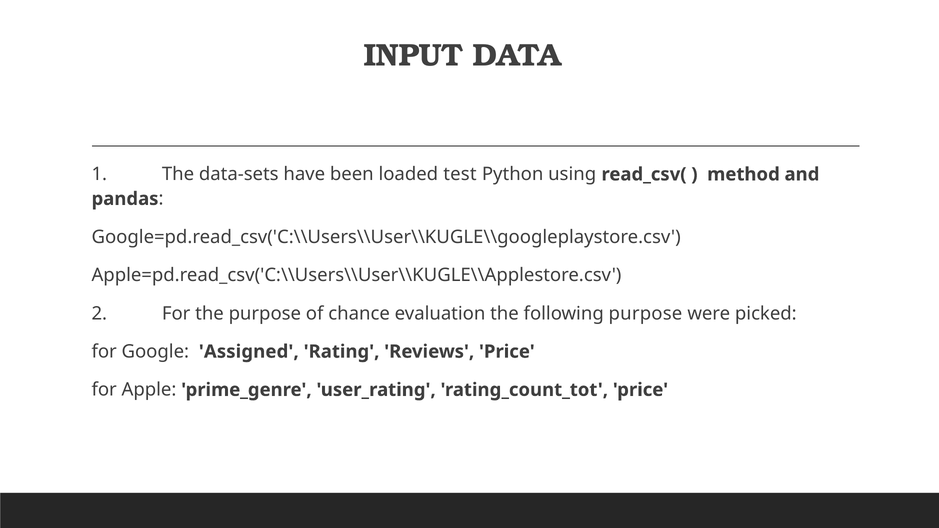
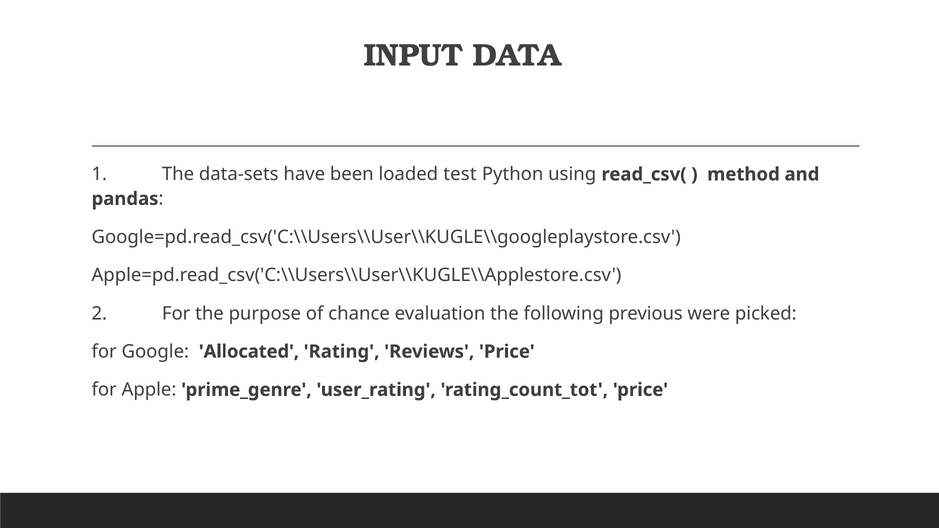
following purpose: purpose -> previous (646, 314)
Assigned: Assigned -> Allocated (249, 352)
